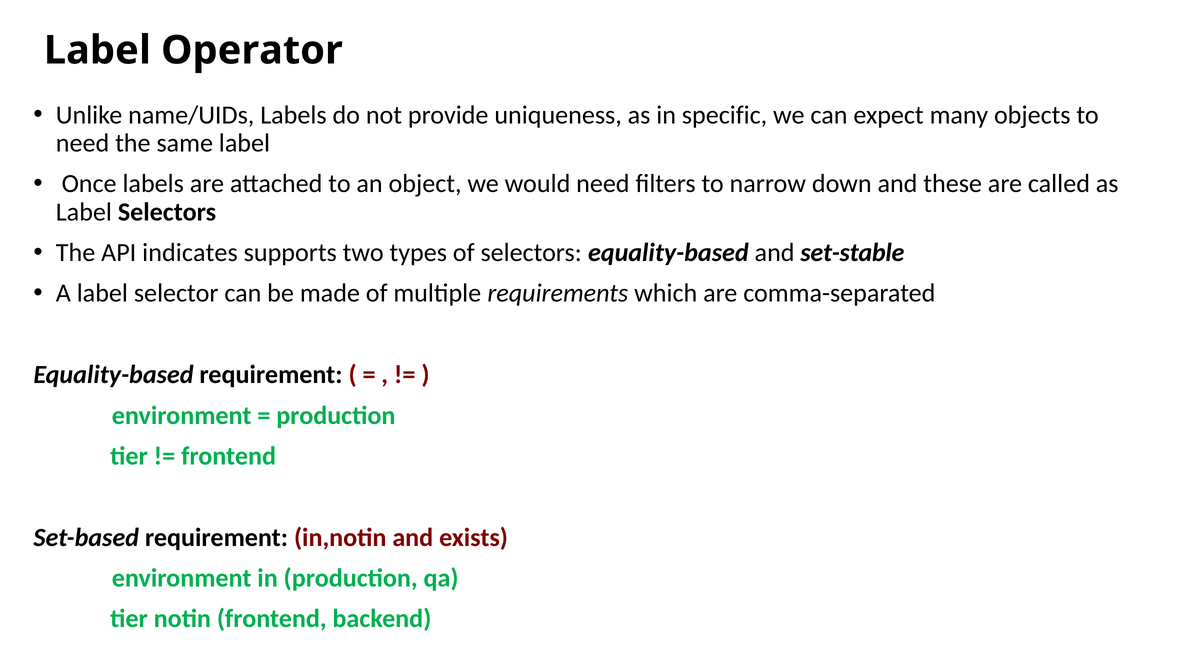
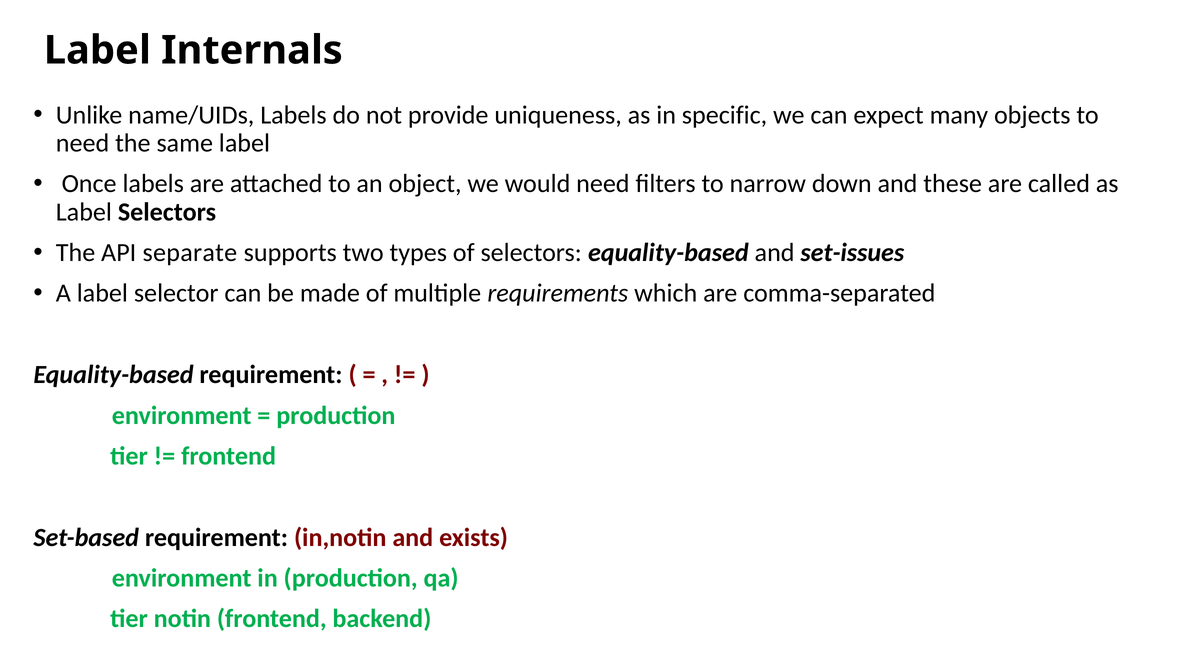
Operator: Operator -> Internals (252, 50)
indicates: indicates -> separate (190, 253)
set-stable: set-stable -> set-issues (852, 253)
